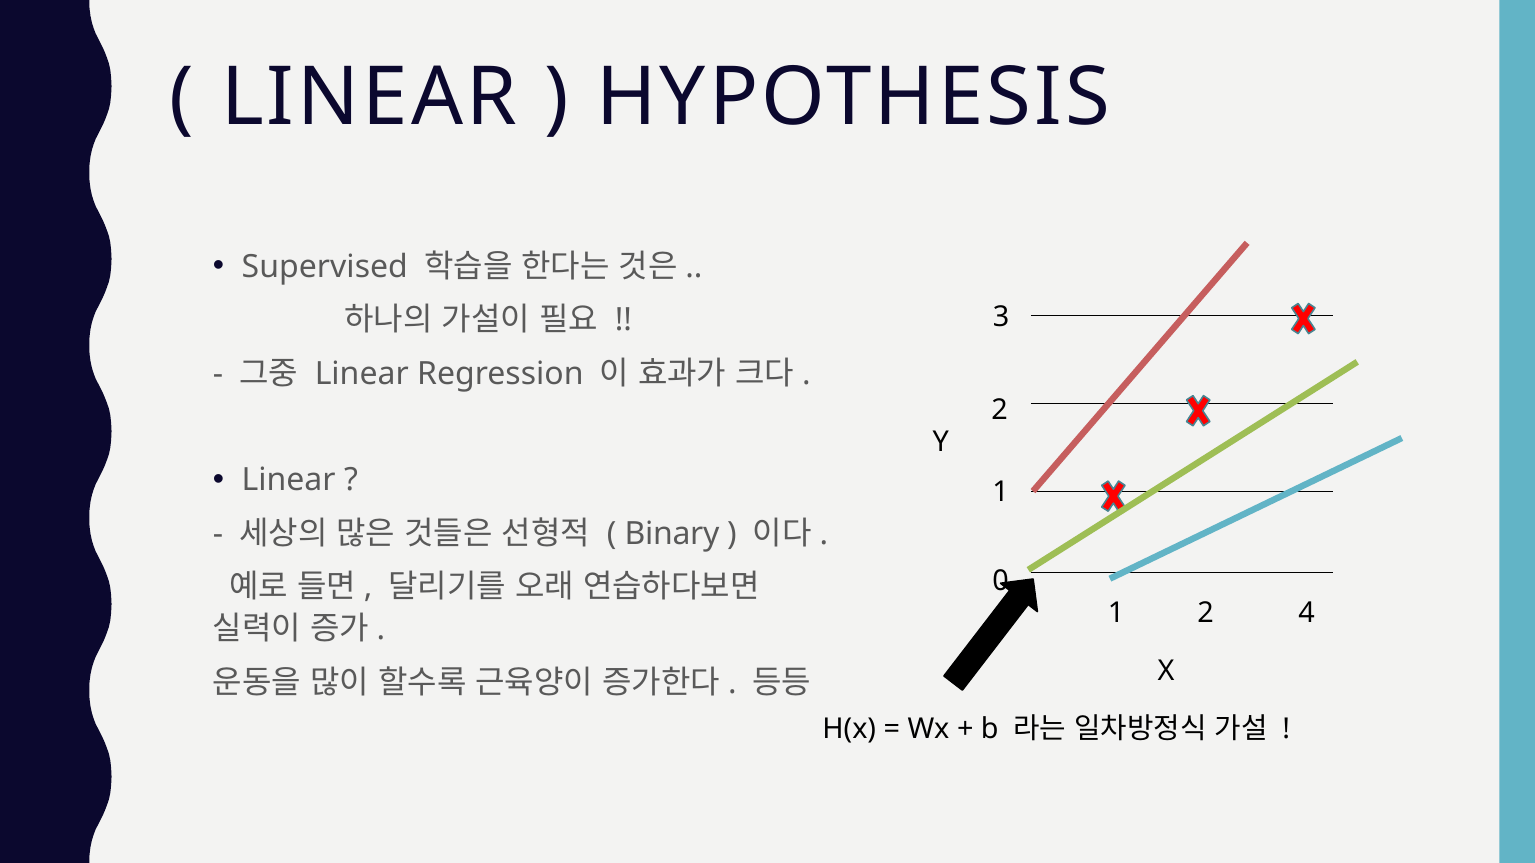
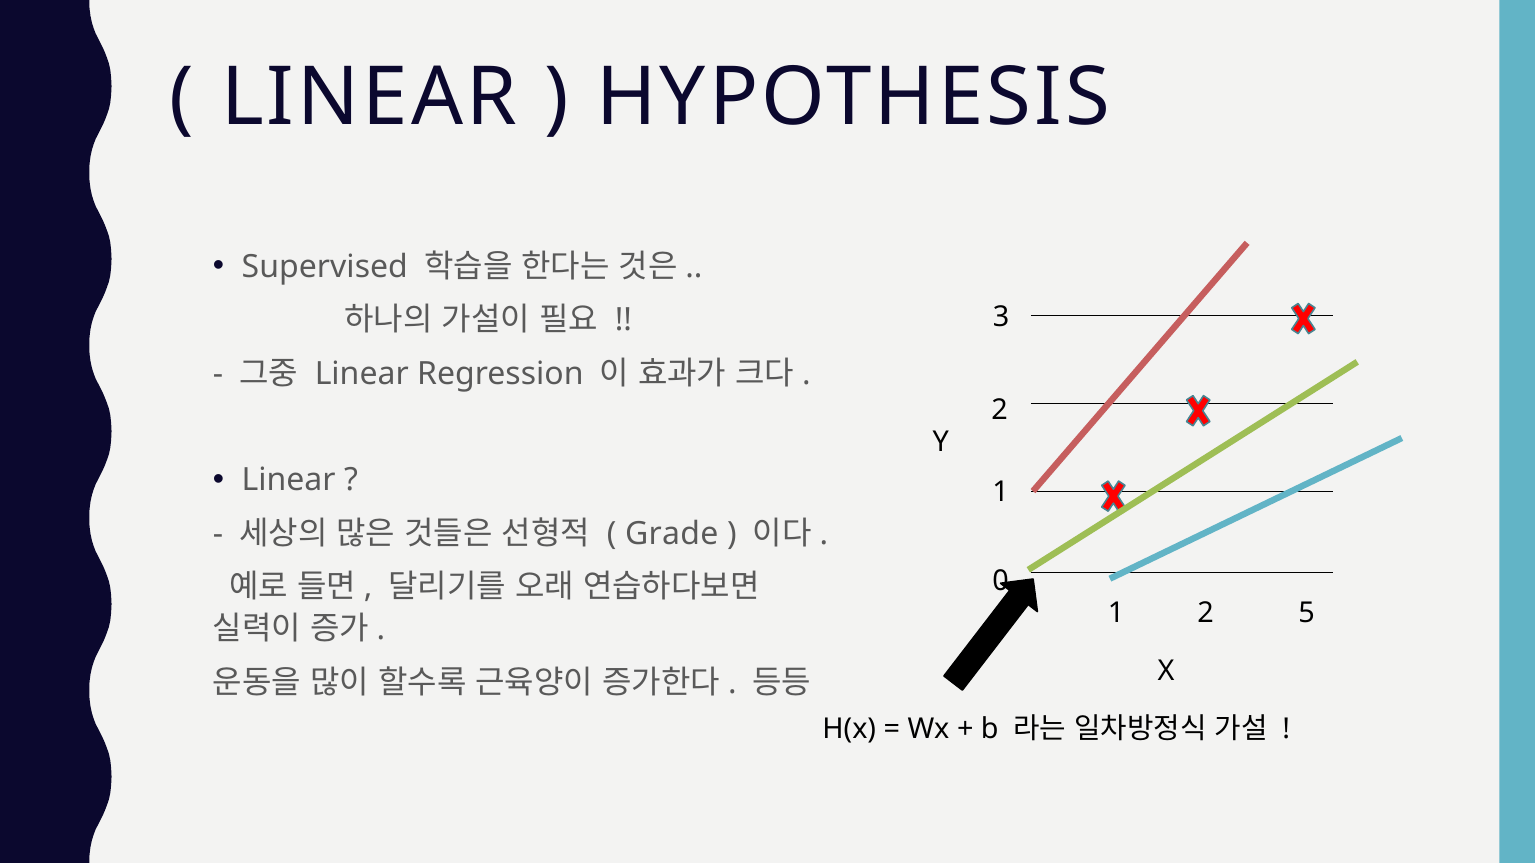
Binary: Binary -> Grade (672, 534)
4: 4 -> 5 (1307, 613)
